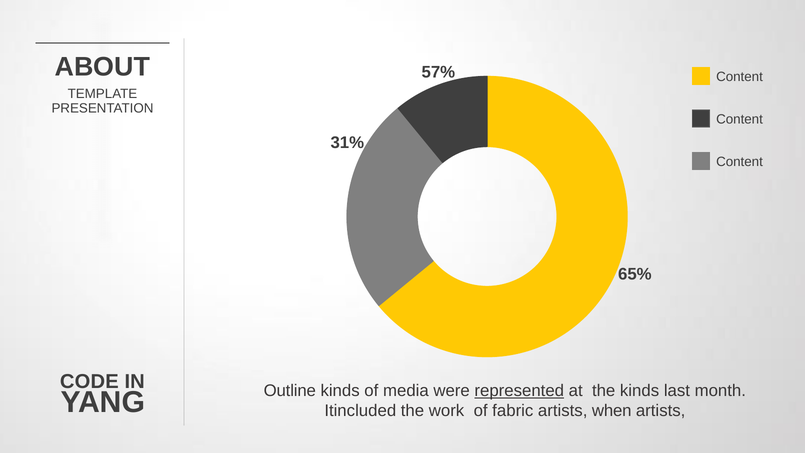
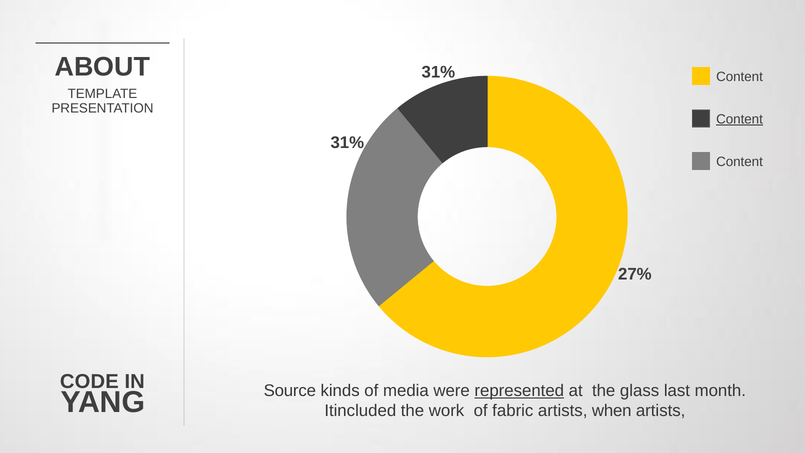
57%: 57% -> 31% (438, 72)
Content underline: none -> present (740, 119)
65%: 65% -> 27% (635, 274)
Outline: Outline -> Source (290, 390)
the kinds: kinds -> glass (640, 390)
